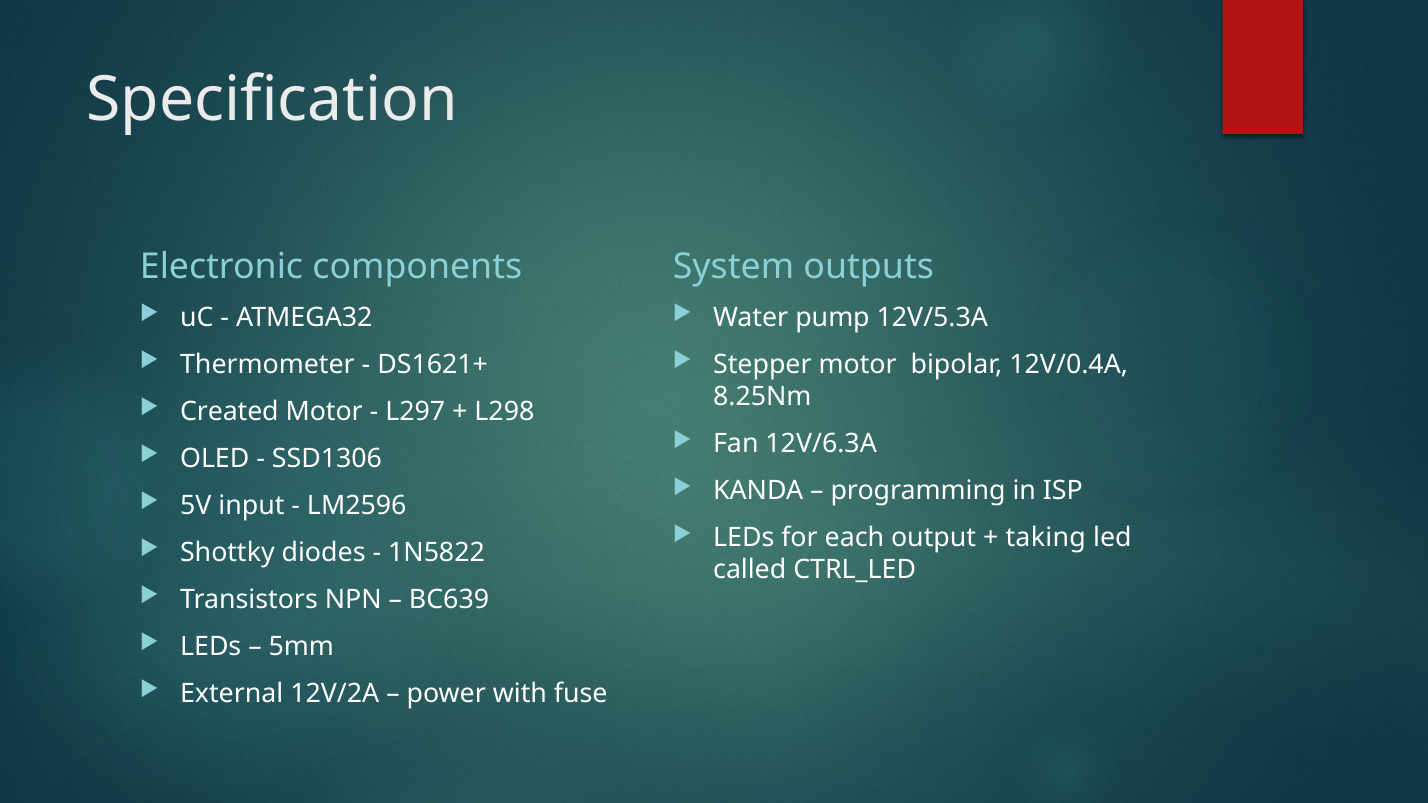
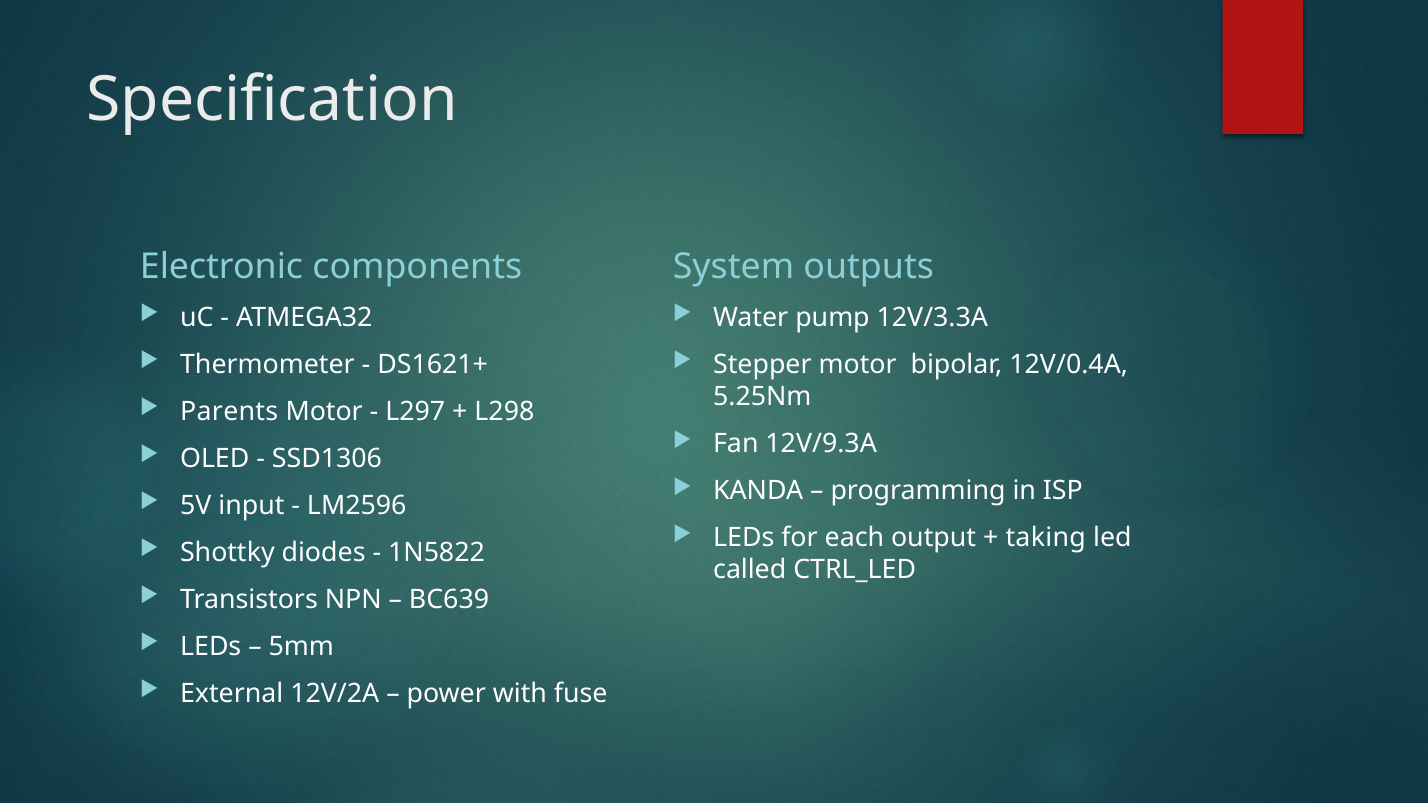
12V/5.3A: 12V/5.3A -> 12V/3.3A (932, 318)
8.25Nm: 8.25Nm -> 5.25Nm (762, 397)
Created: Created -> Parents (229, 412)
12V/6.3A: 12V/6.3A -> 12V/9.3A (821, 444)
